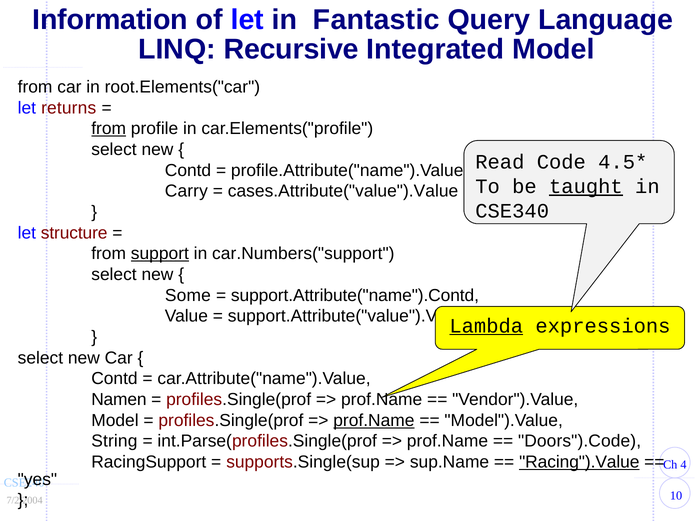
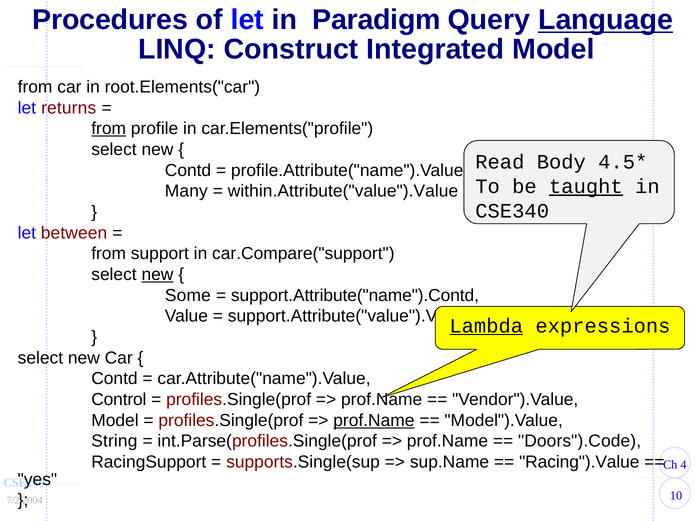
Information: Information -> Procedures (110, 20)
Fantastic: Fantastic -> Paradigm (377, 20)
Language underline: none -> present (606, 20)
Recursive: Recursive -> Construct (291, 49)
Code: Code -> Body (561, 162)
Carry: Carry -> Many (186, 191)
cases.Attribute("value").Value: cases.Attribute("value").Value -> within.Attribute("value").Value (343, 191)
structure: structure -> between (74, 233)
support underline: present -> none (160, 254)
car.Numbers("support: car.Numbers("support -> car.Compare("support (303, 254)
new underline: none -> present (157, 275)
Namen: Namen -> Control (119, 400)
Racing").Value underline: present -> none (579, 462)
